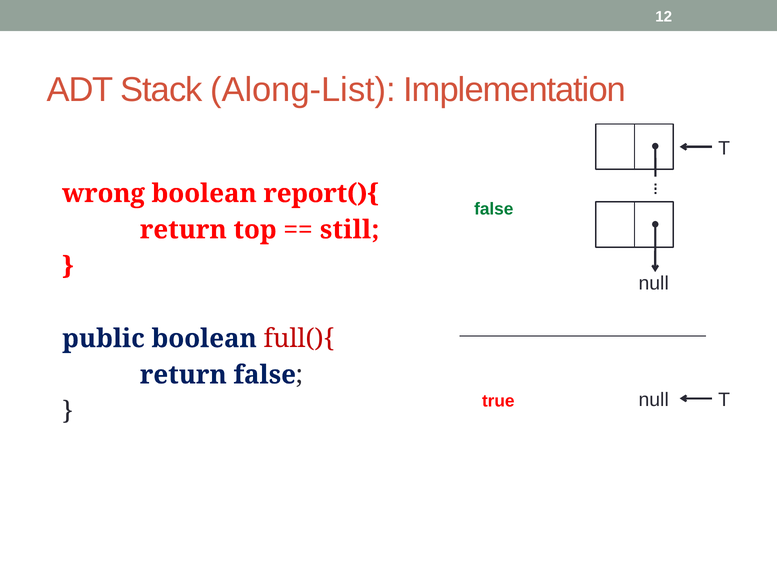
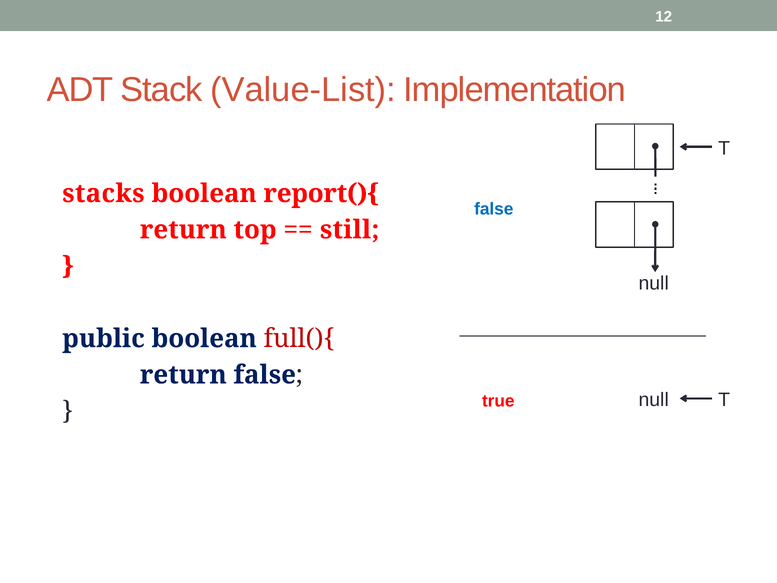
Along-List: Along-List -> Value-List (303, 90)
wrong: wrong -> stacks (103, 193)
false colour: green -> blue (494, 209)
